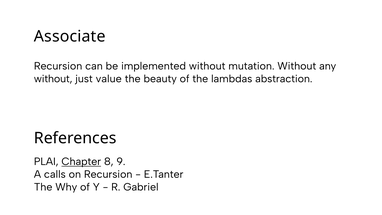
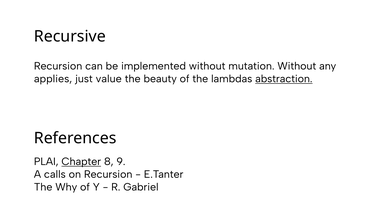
Associate: Associate -> Recursive (70, 36)
without: without -> applies (53, 79)
abstraction underline: none -> present (284, 79)
